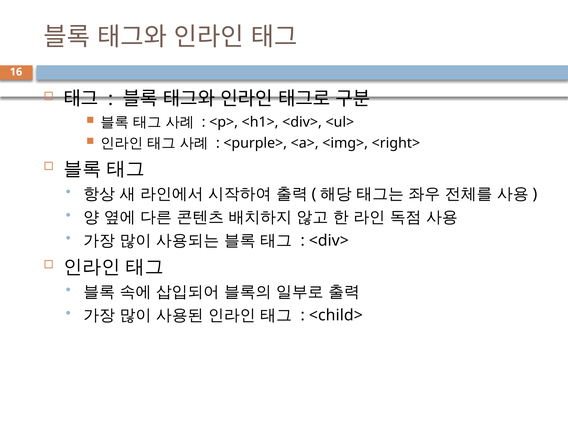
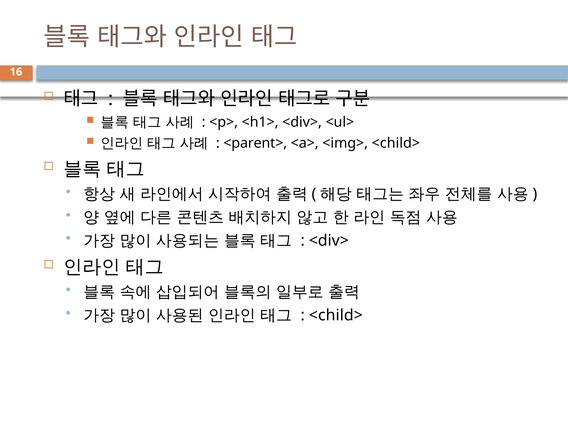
<purple>: <purple> -> <parent> (255, 143)
<img> <right>: <right> -> <child> (396, 143)
